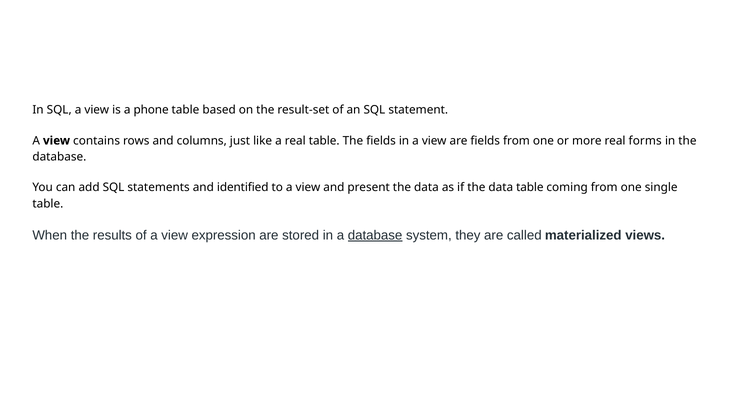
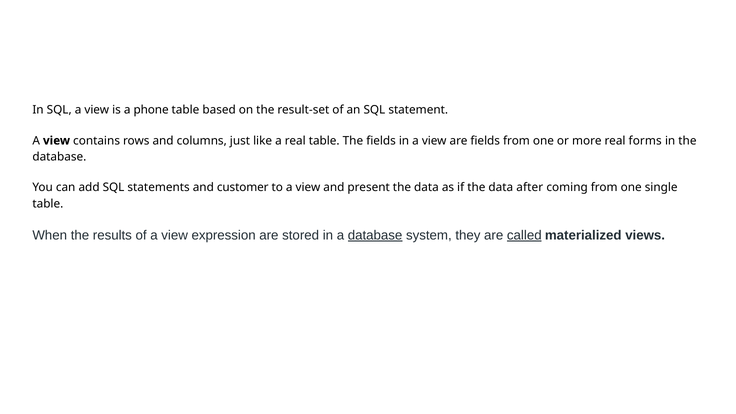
identified: identified -> customer (243, 187)
data table: table -> after (530, 187)
called underline: none -> present (524, 235)
